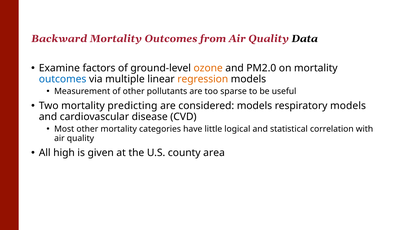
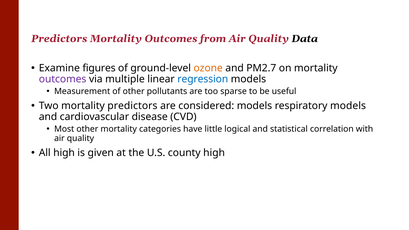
Backward: Backward -> Predictors (59, 39)
factors: factors -> figures (99, 68)
PM2.0: PM2.0 -> PM2.7 (261, 68)
outcomes colour: blue -> purple (63, 79)
regression colour: orange -> blue (203, 79)
mortality predicting: predicting -> predictors (132, 106)
county area: area -> high (214, 153)
